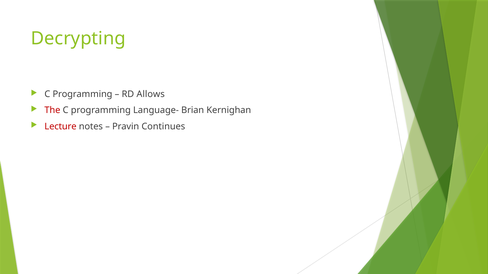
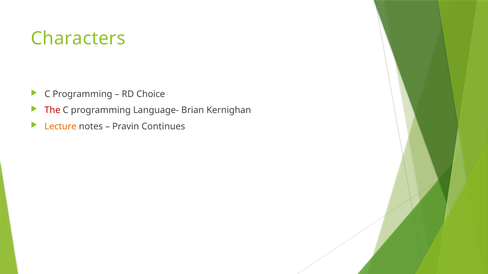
Decrypting: Decrypting -> Characters (78, 38)
Allows: Allows -> Choice (151, 94)
Lecture colour: red -> orange (61, 127)
